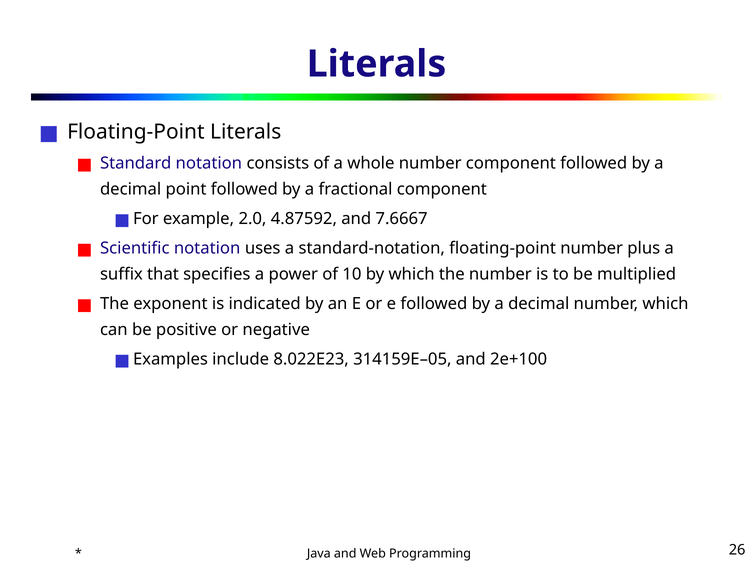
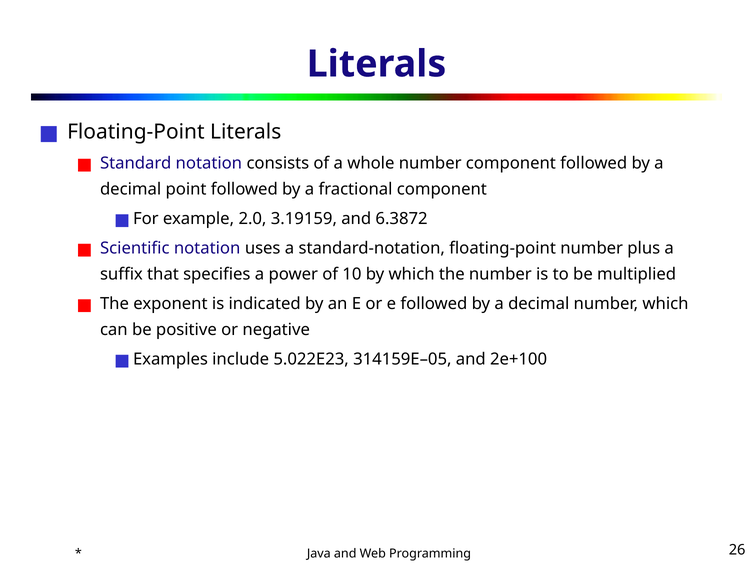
4.87592: 4.87592 -> 3.19159 (304, 219)
7.6667: 7.6667 -> 6.3872 (402, 219)
8.022E23: 8.022E23 -> 5.022E23 (311, 360)
